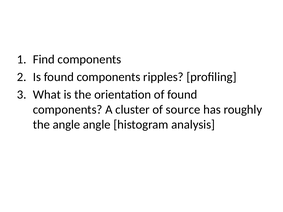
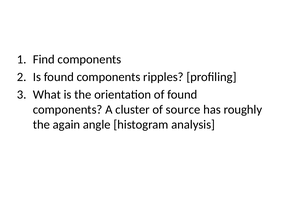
the angle: angle -> again (66, 125)
